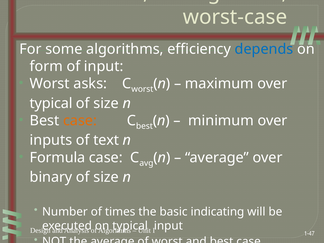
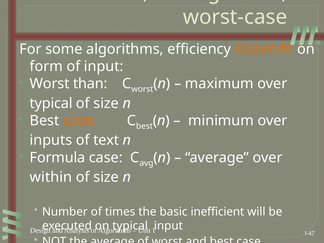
depends colour: blue -> orange (264, 49)
asks: asks -> than (90, 84)
binary: binary -> within (51, 177)
indicating: indicating -> inefficient (217, 212)
